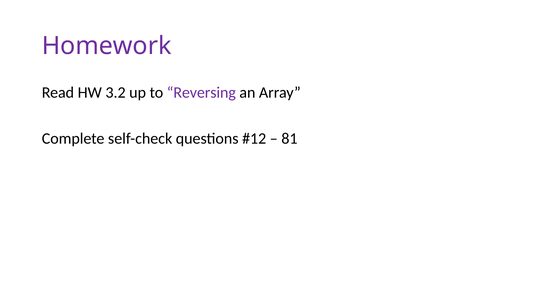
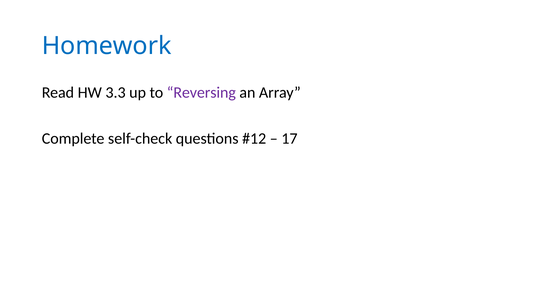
Homework colour: purple -> blue (107, 46)
3.2: 3.2 -> 3.3 (116, 93)
81: 81 -> 17 (289, 139)
